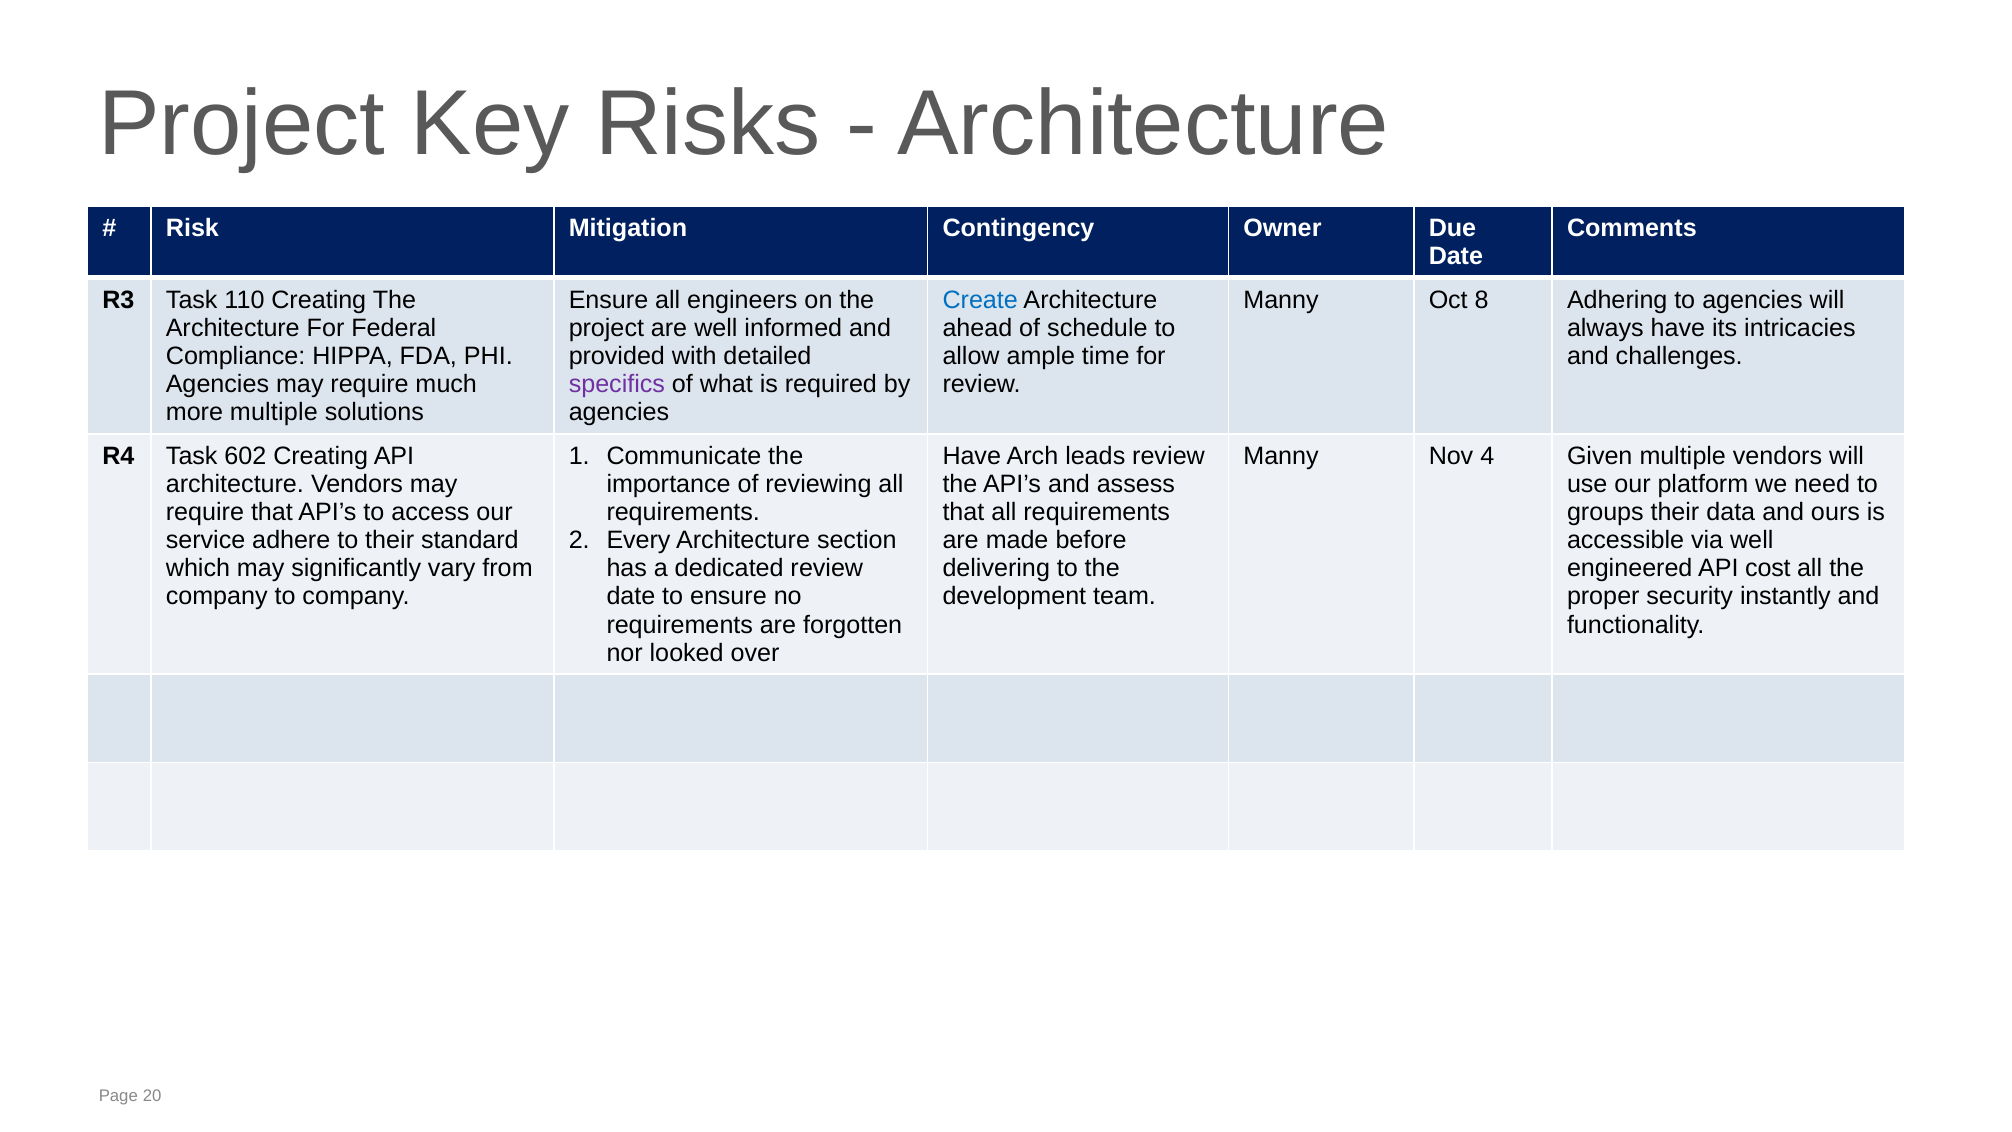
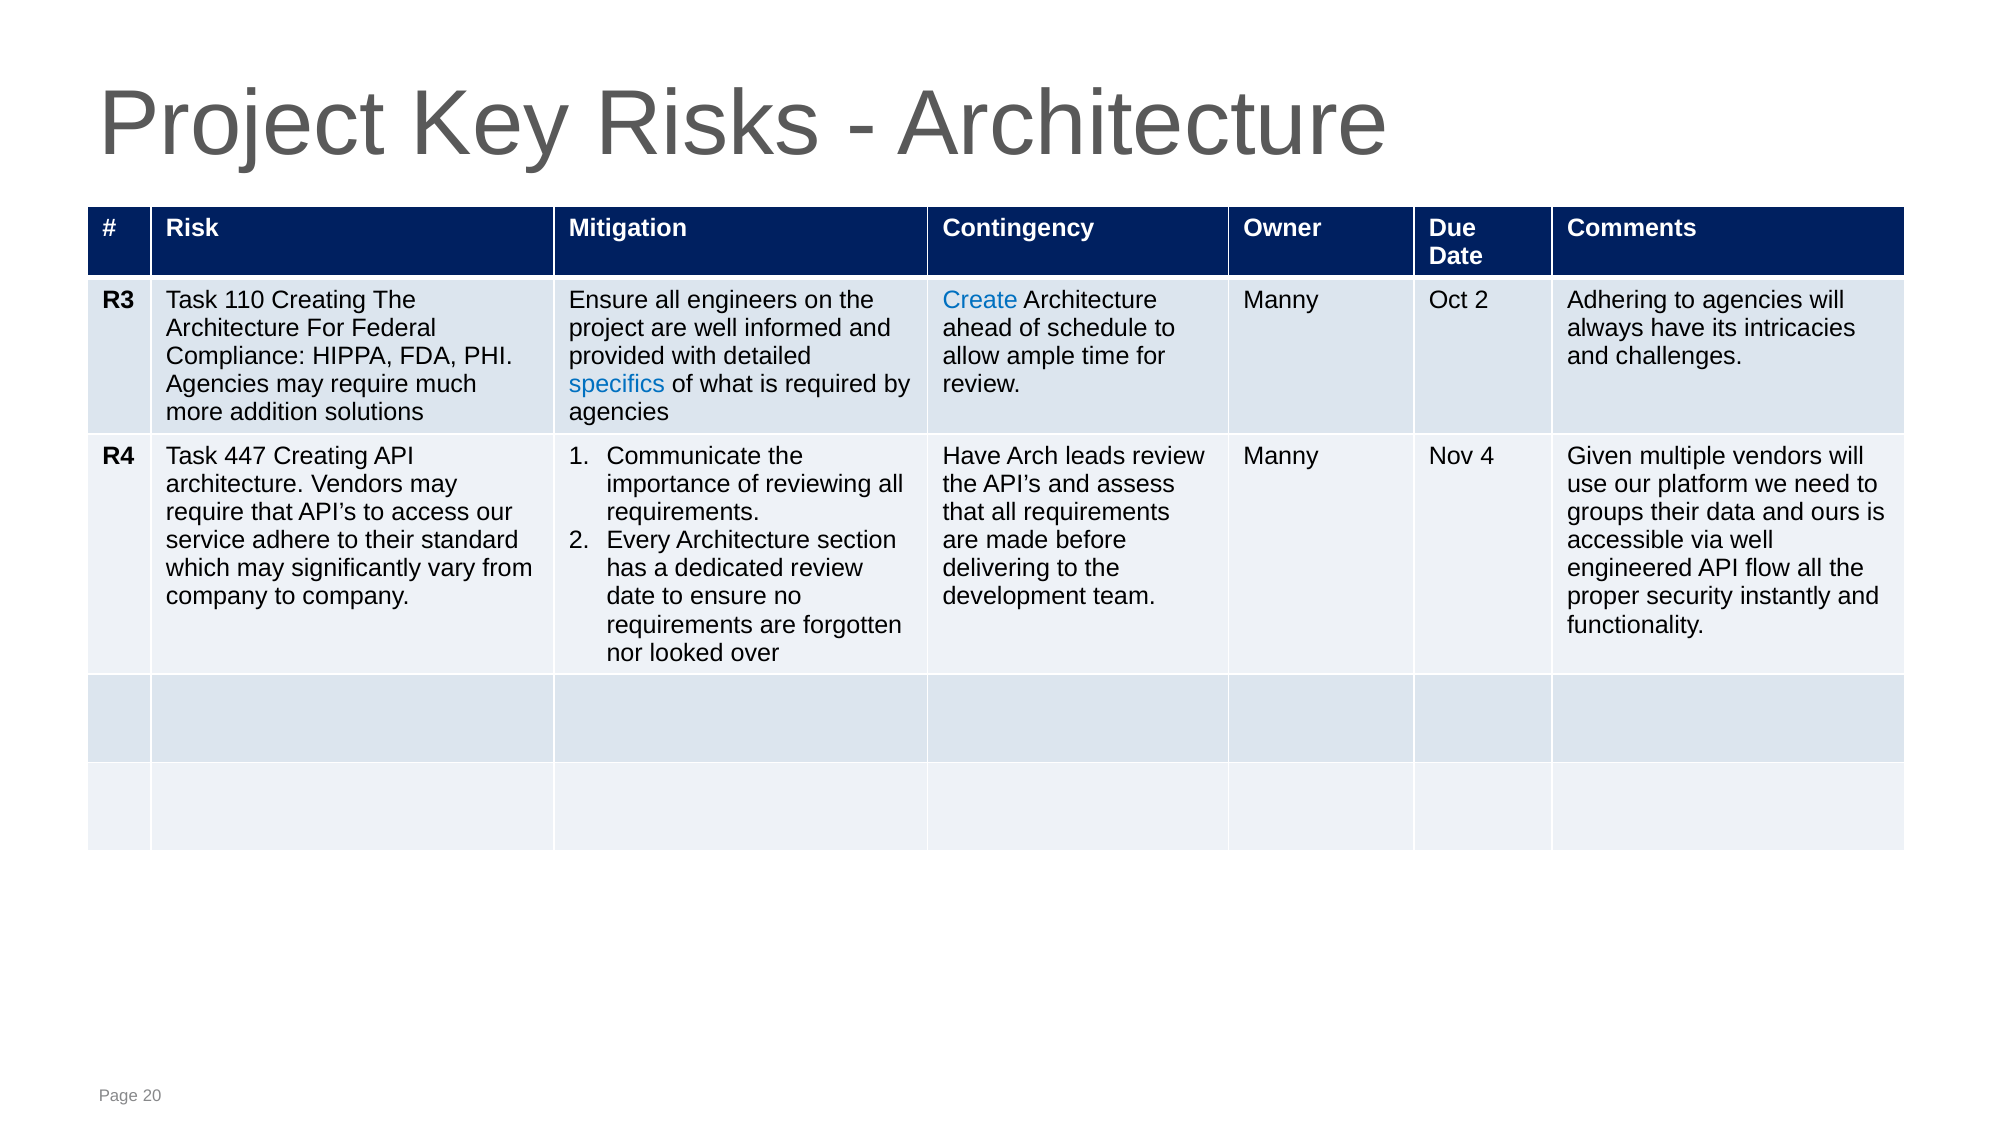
Oct 8: 8 -> 2 (1482, 300)
specifics colour: purple -> blue (617, 384)
more multiple: multiple -> addition (274, 412)
602: 602 -> 447 (245, 456)
cost: cost -> flow (1768, 568)
